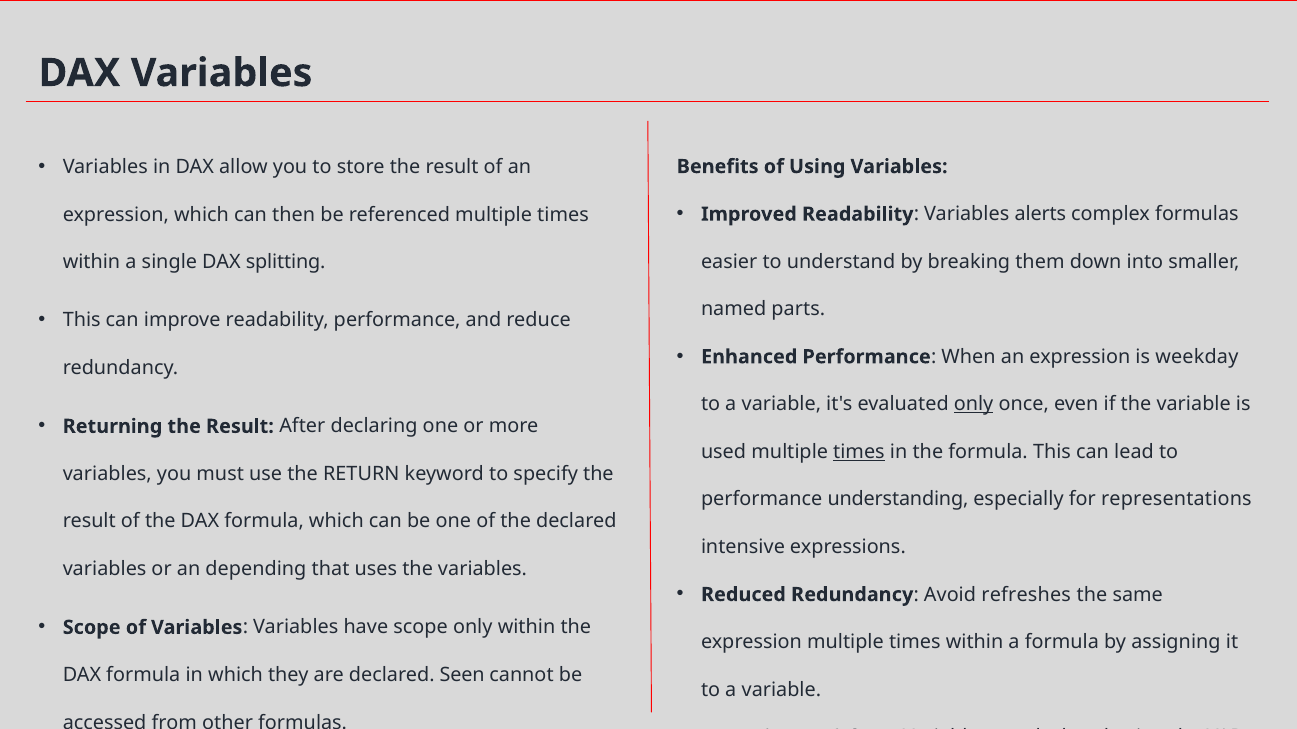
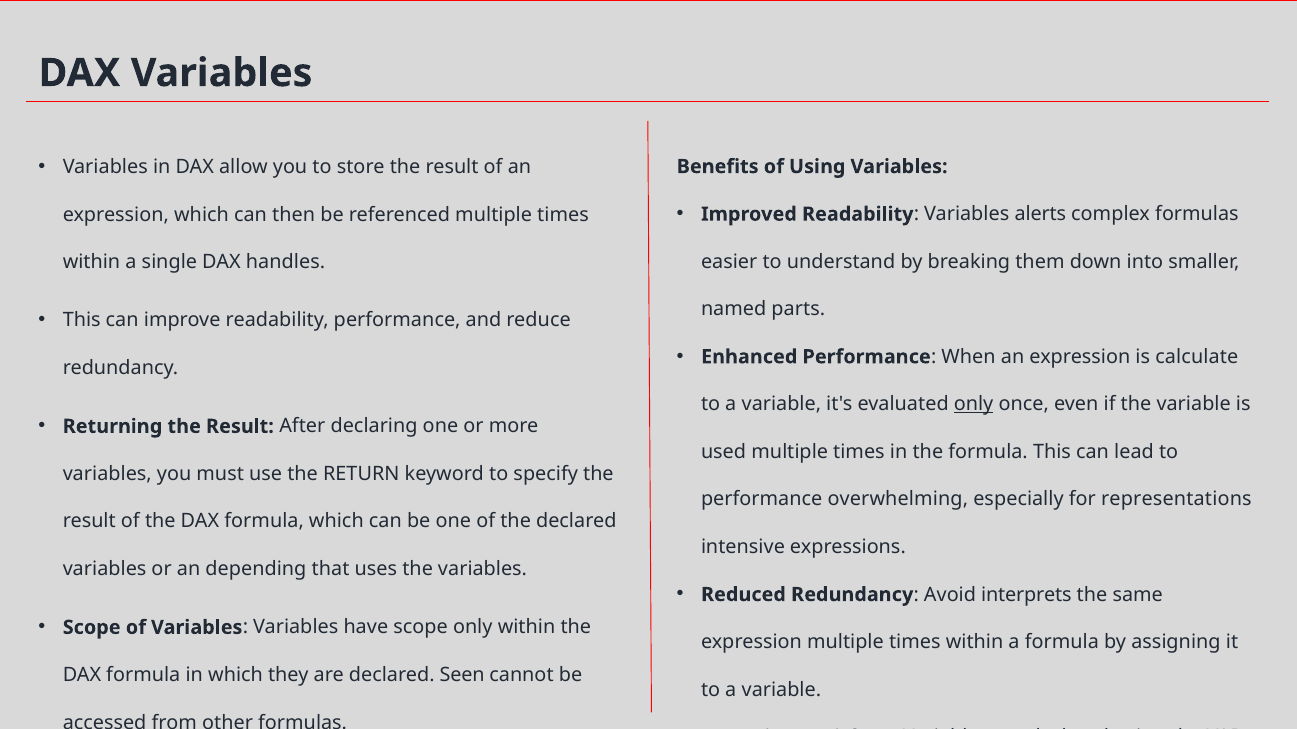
splitting: splitting -> handles (286, 262)
weekday: weekday -> calculate (1197, 357)
times underline: present -> none (859, 452)
understanding: understanding -> overwhelming (898, 500)
refreshes: refreshes -> interprets (1026, 595)
